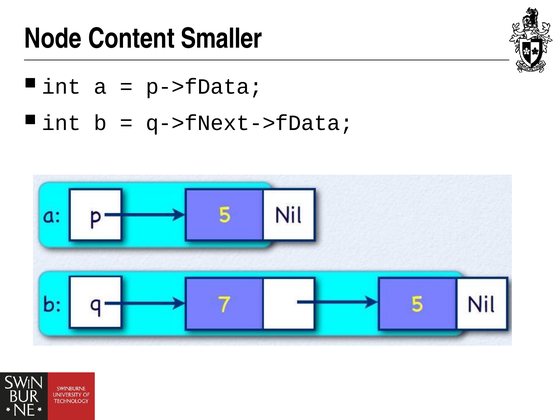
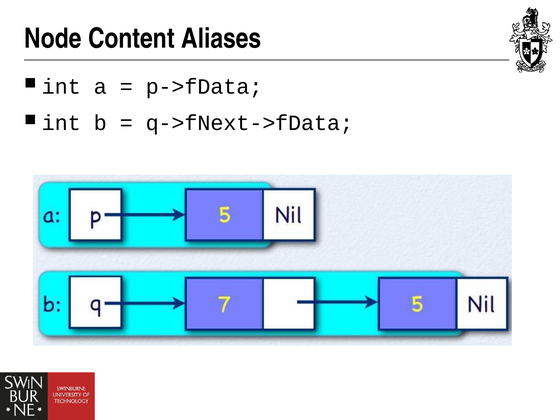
Smaller: Smaller -> Aliases (221, 39)
